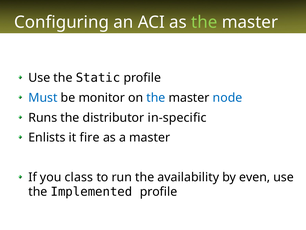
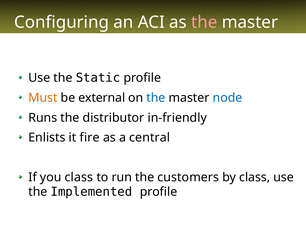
the colour: light green -> pink (204, 22)
Must colour: blue -> orange (43, 98)
monitor: monitor -> external (102, 98)
in-specific: in-specific -> in-friendly (177, 117)
a master: master -> central (150, 137)
availability: availability -> customers (188, 177)
by even: even -> class (255, 177)
